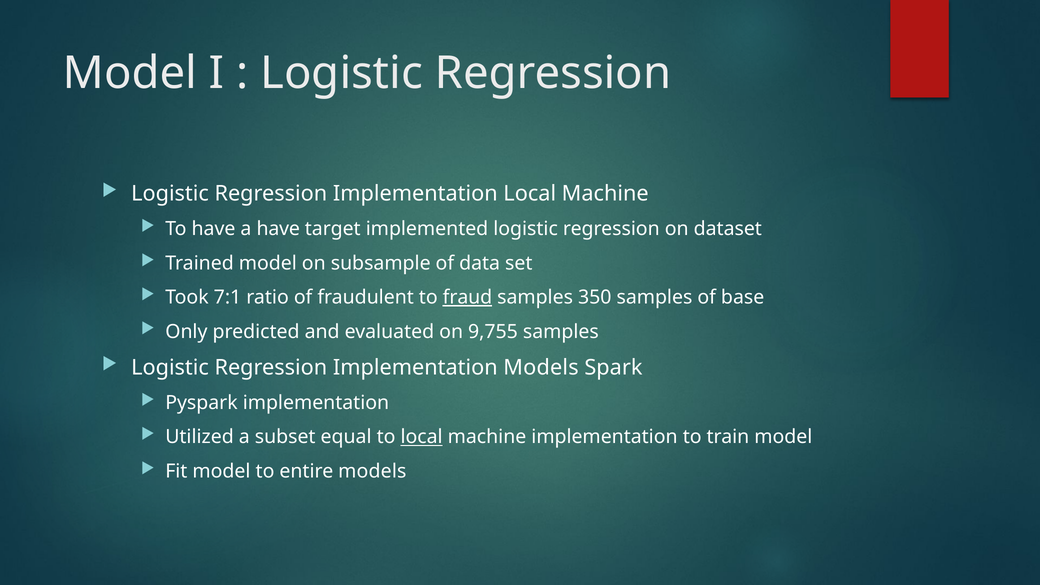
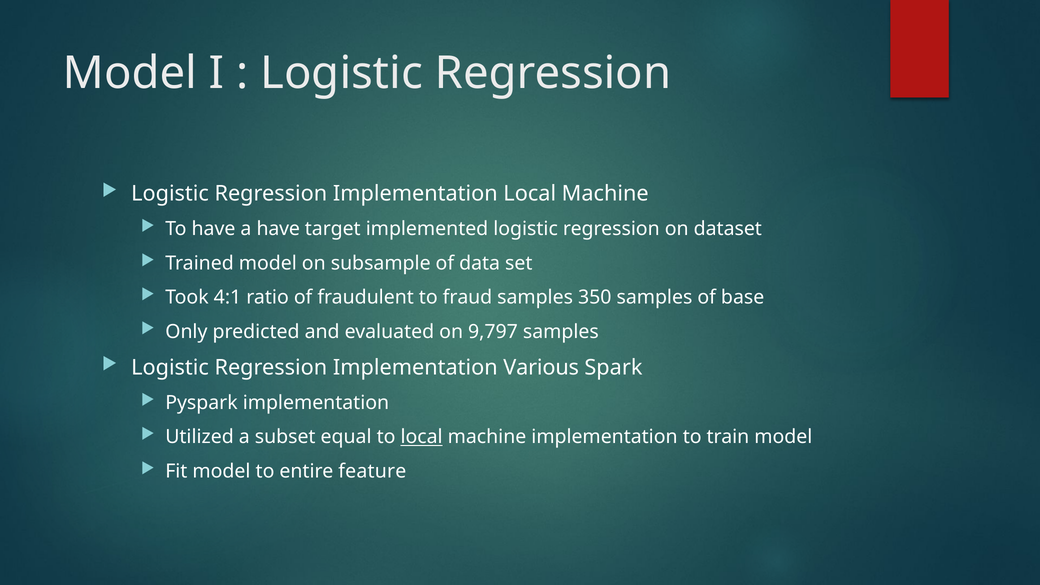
7:1: 7:1 -> 4:1 (227, 297)
fraud underline: present -> none (467, 297)
9,755: 9,755 -> 9,797 (493, 332)
Implementation Models: Models -> Various (541, 367)
entire models: models -> feature (372, 471)
